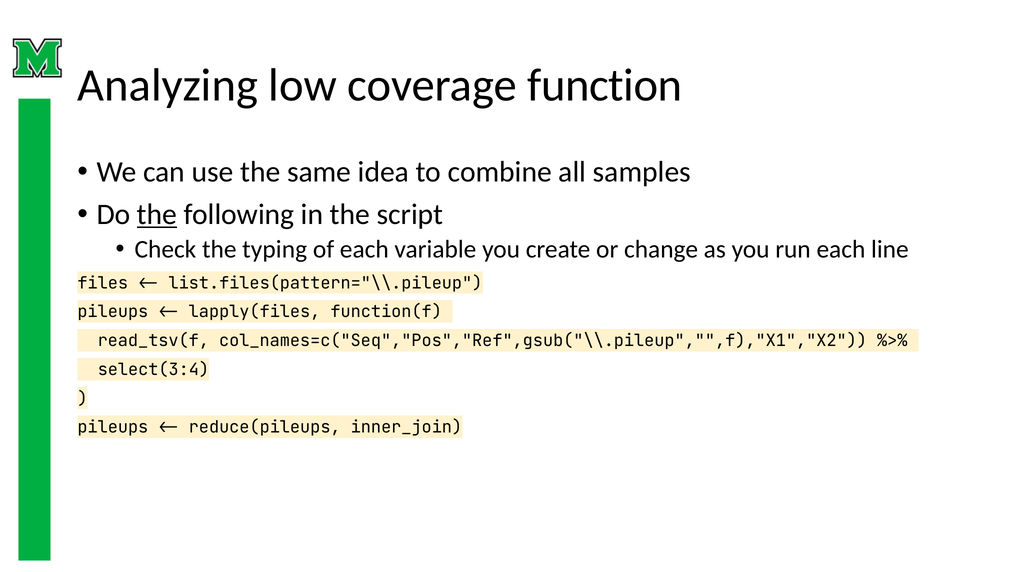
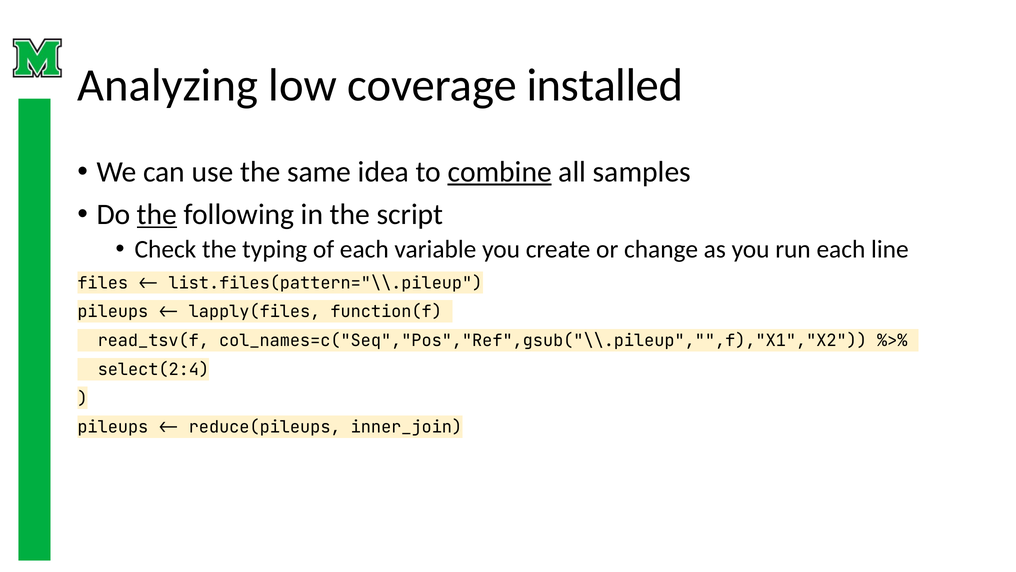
function: function -> installed (605, 85)
combine underline: none -> present (500, 172)
select(3:4: select(3:4 -> select(2:4 (153, 369)
